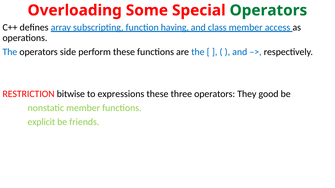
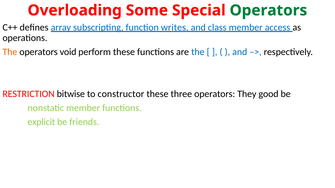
having: having -> writes (175, 27)
The colour: blue -> orange (10, 52)
side: side -> void (68, 52)
expressions: expressions -> constructor (121, 94)
